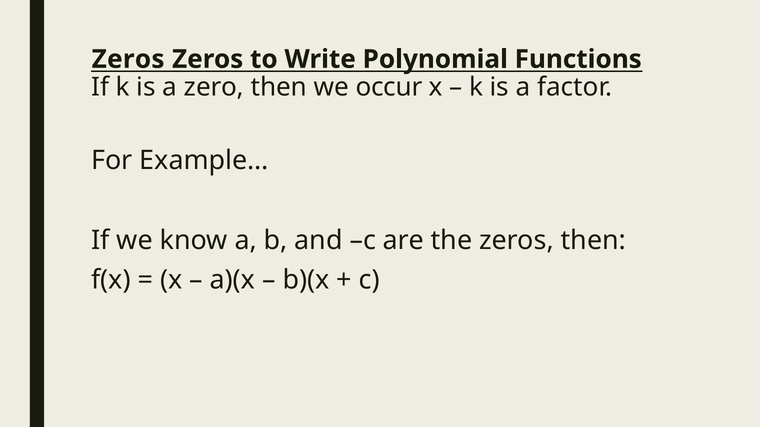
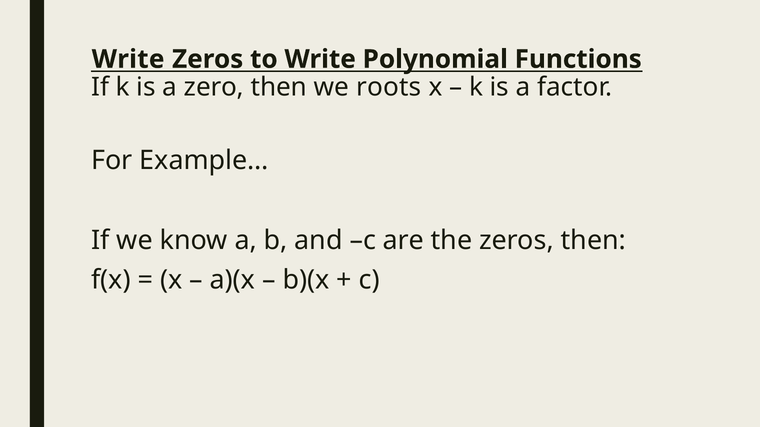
Zeros: Zeros -> Write (128, 59)
occur: occur -> roots (389, 87)
